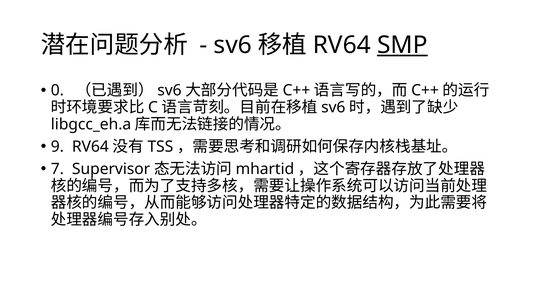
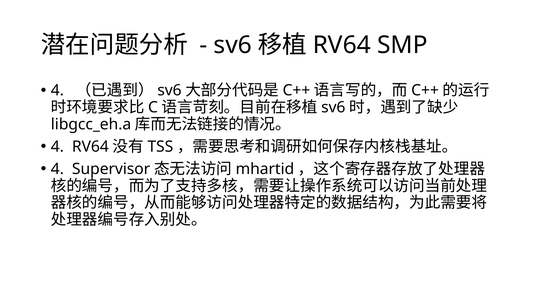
SMP underline: present -> none (402, 45)
0: 0 -> 4 (57, 90)
9: 9 -> 4 (57, 147)
7: 7 -> 4 (57, 169)
